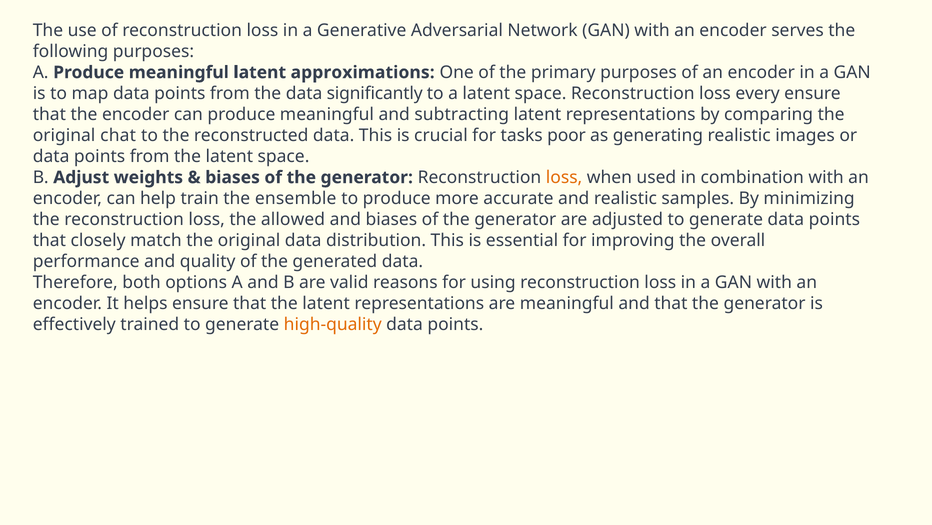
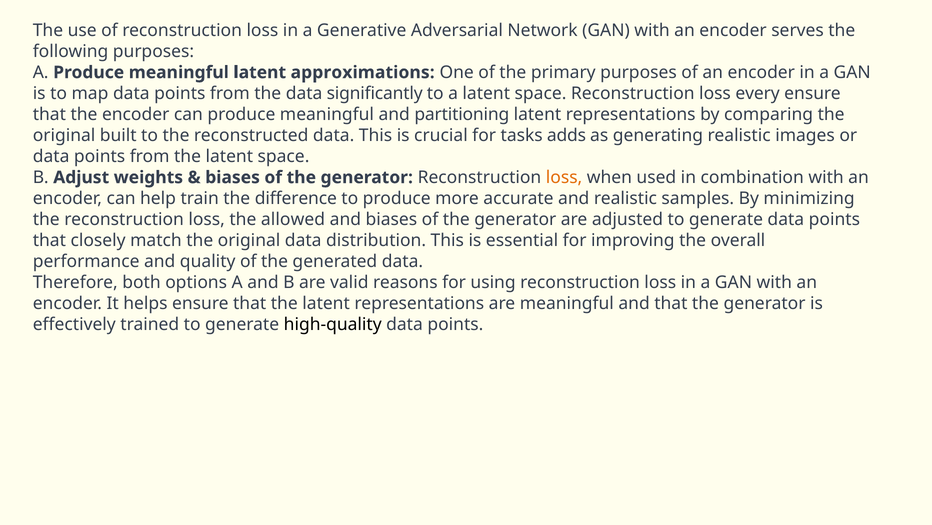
subtracting: subtracting -> partitioning (462, 114)
chat: chat -> built (118, 135)
poor: poor -> adds (566, 135)
ensemble: ensemble -> difference (296, 198)
high-quality colour: orange -> black (333, 324)
